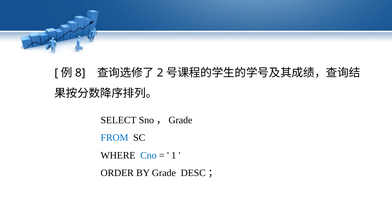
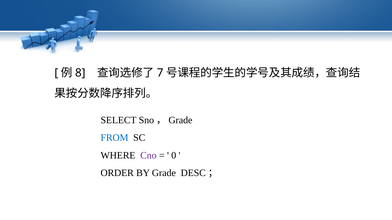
2: 2 -> 7 (160, 73)
Cno colour: blue -> purple (148, 156)
1: 1 -> 0 (174, 156)
